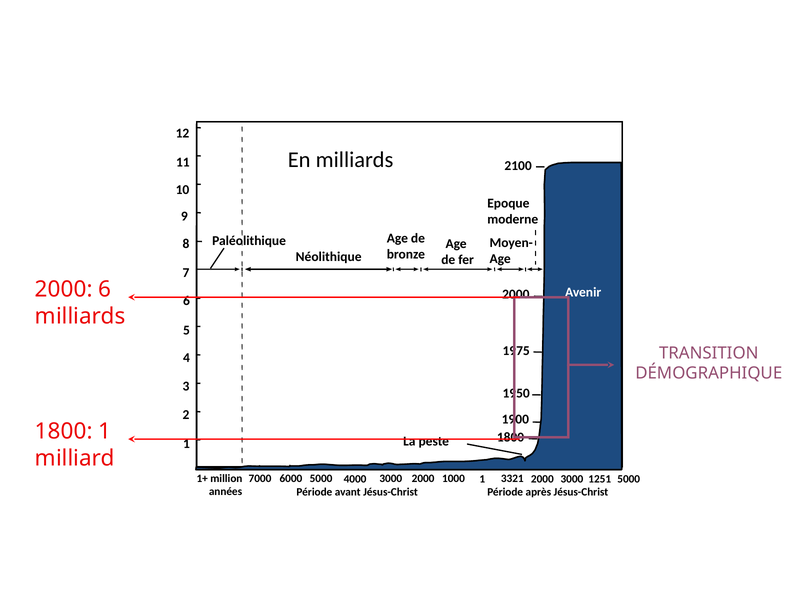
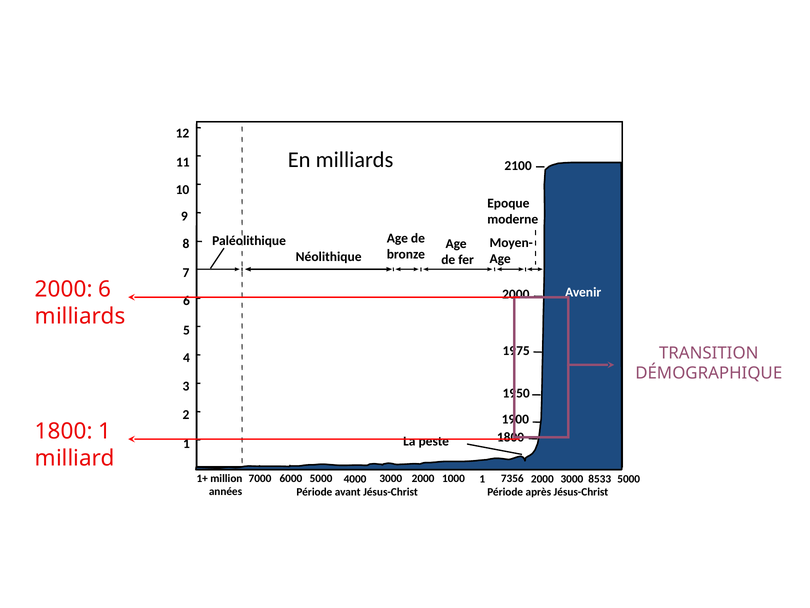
3321: 3321 -> 7356 (512, 478)
1251: 1251 -> 8533 (600, 479)
